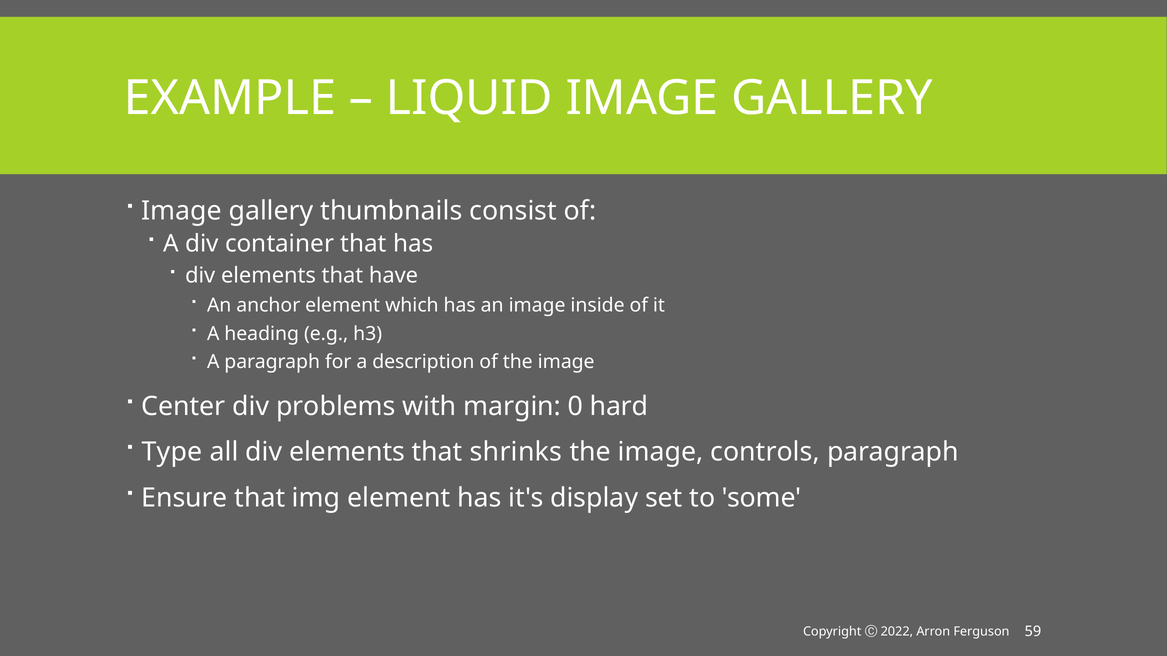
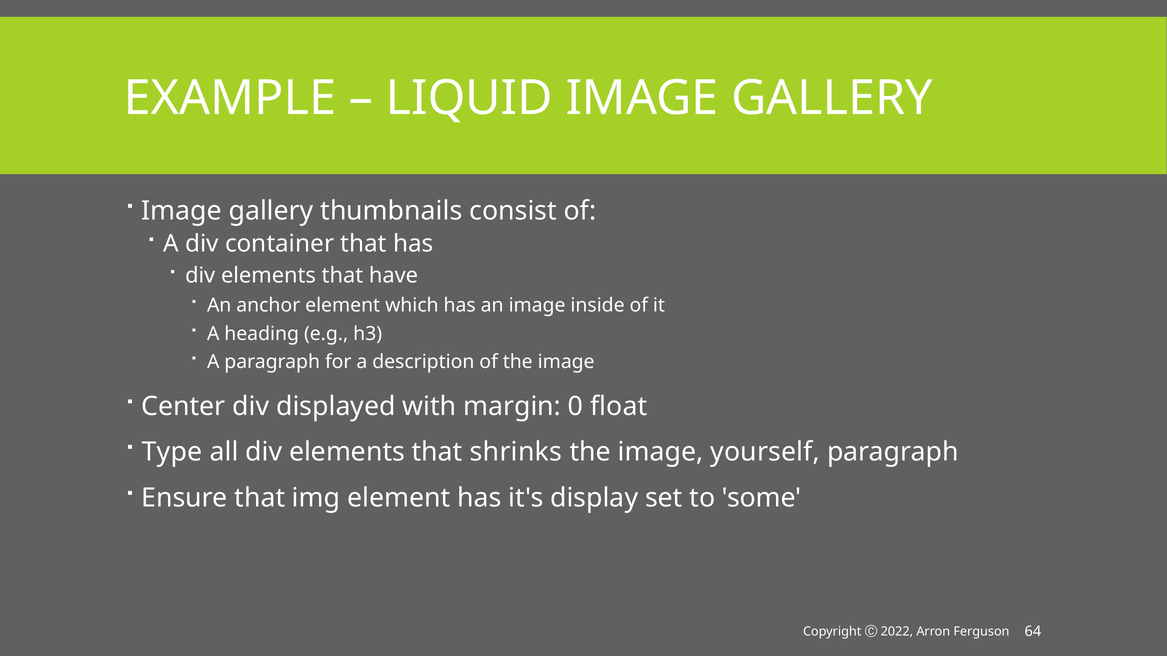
problems: problems -> displayed (336, 406)
hard: hard -> float (619, 406)
controls: controls -> yourself (765, 452)
59: 59 -> 64 (1033, 632)
